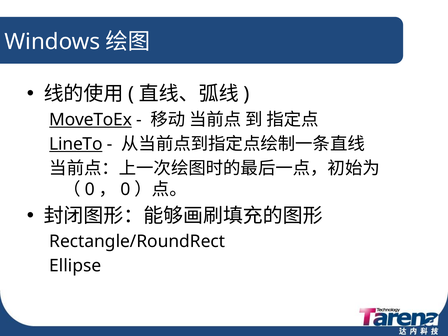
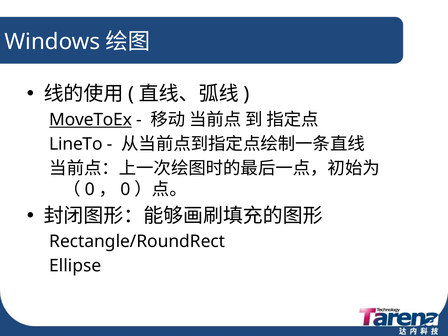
LineTo underline: present -> none (76, 144)
